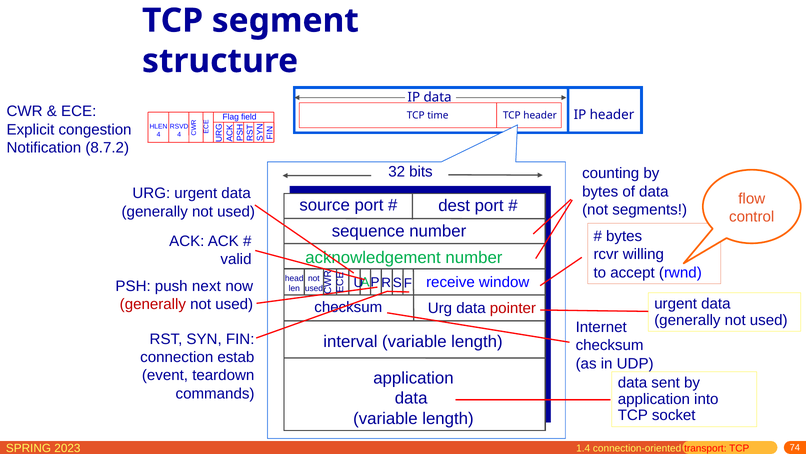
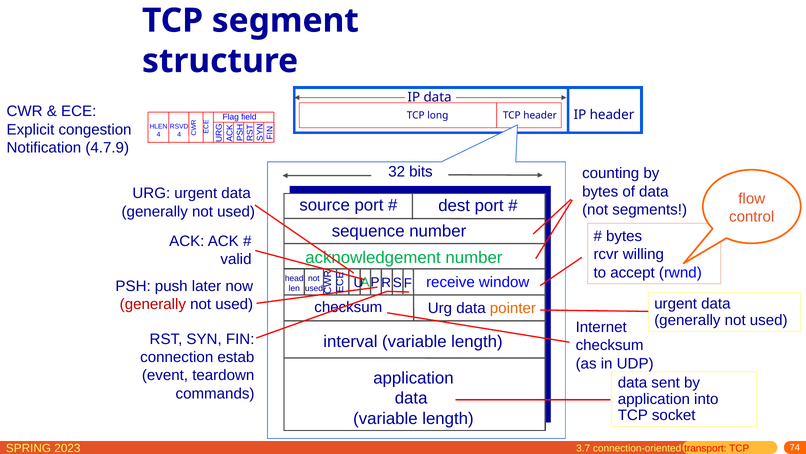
time: time -> long (438, 115)
8.7.2: 8.7.2 -> 4.7.9 (107, 147)
next: next -> later (207, 286)
pointer colour: red -> orange (513, 308)
1.4: 1.4 -> 3.7 (583, 448)
